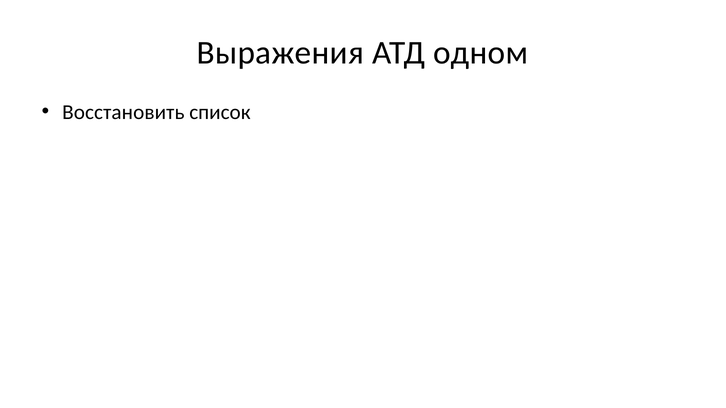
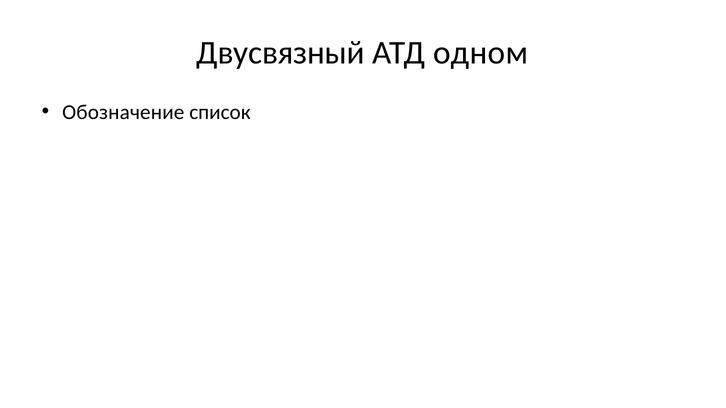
Выражения: Выражения -> Двусвязный (281, 53)
Восстановить: Восстановить -> Обозначение (123, 112)
